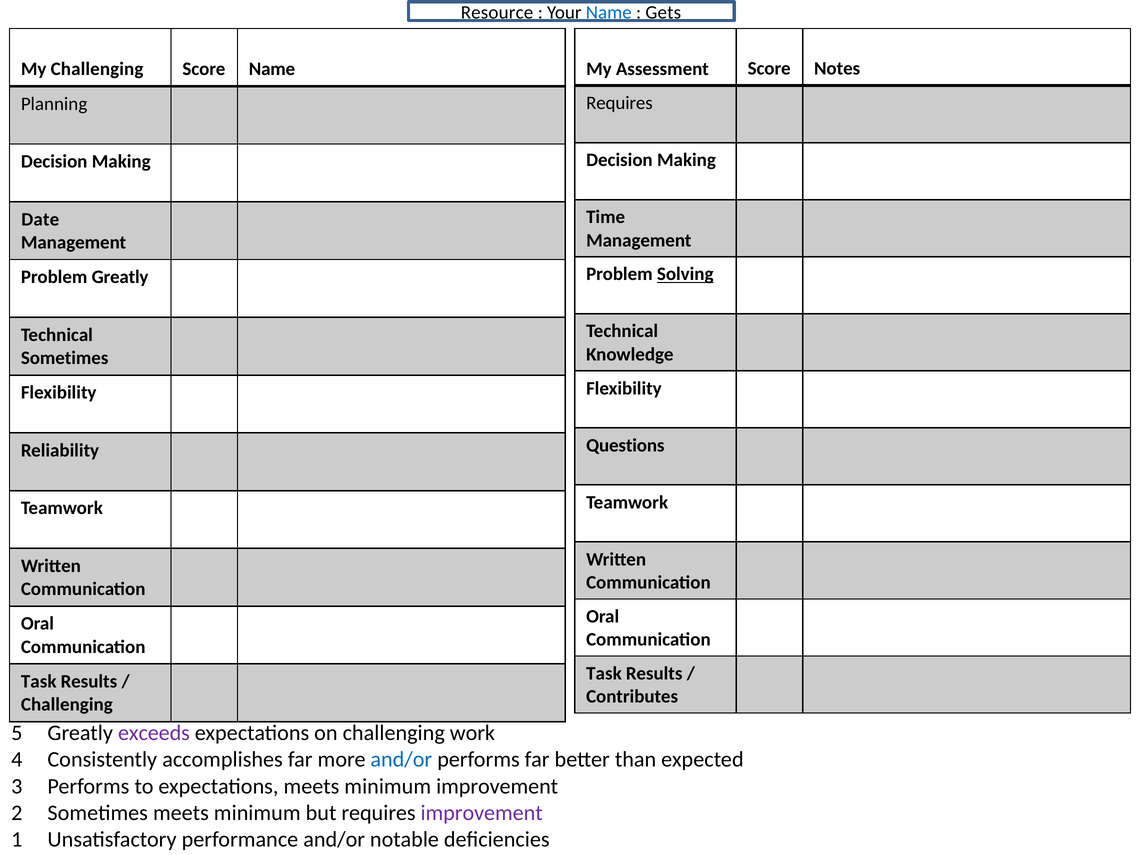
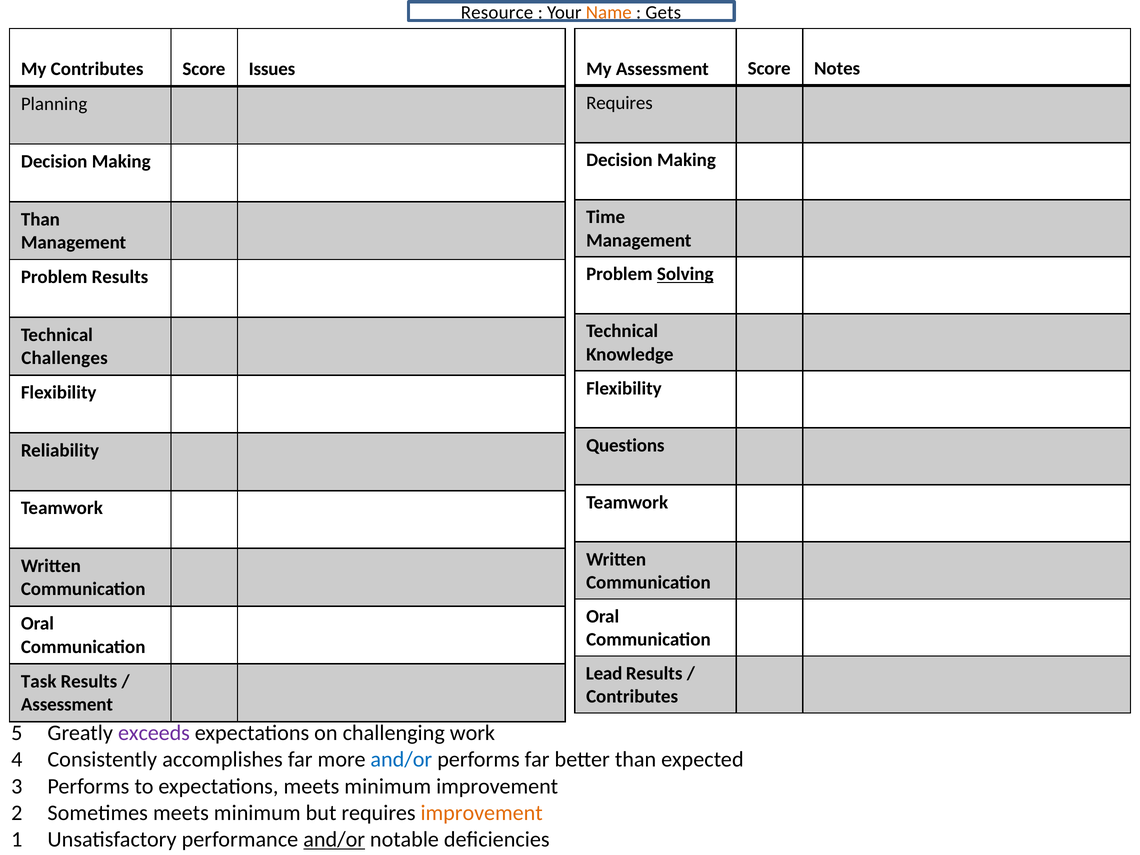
Name colour: blue -> orange (609, 13)
My Challenging: Challenging -> Contributes (97, 69)
Score Name: Name -> Issues (272, 69)
Date: Date -> Than (40, 219)
Problem Greatly: Greatly -> Results (120, 277)
Sometimes: Sometimes -> Challenges (64, 358)
Task: Task -> Lead (604, 673)
Challenging: Challenging -> Assessment (67, 705)
improvement colour: purple -> orange (482, 813)
and/or underline: none -> present (334, 839)
